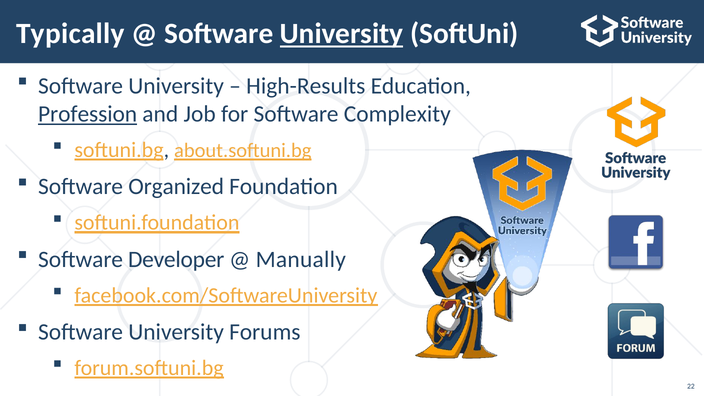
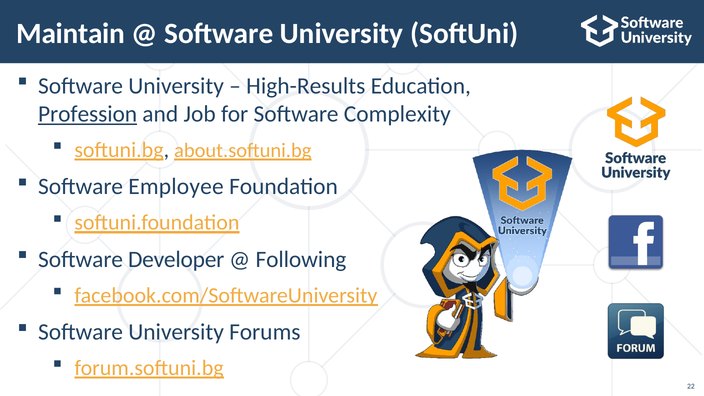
Typically: Typically -> Maintain (71, 34)
University underline: present -> none (342, 34)
Organized: Organized -> Employee (176, 187)
Manually: Manually -> Following (301, 259)
